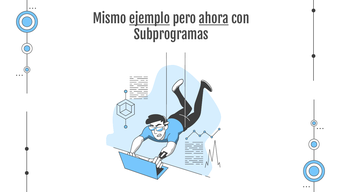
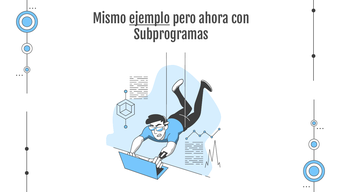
ahora underline: present -> none (214, 19)
